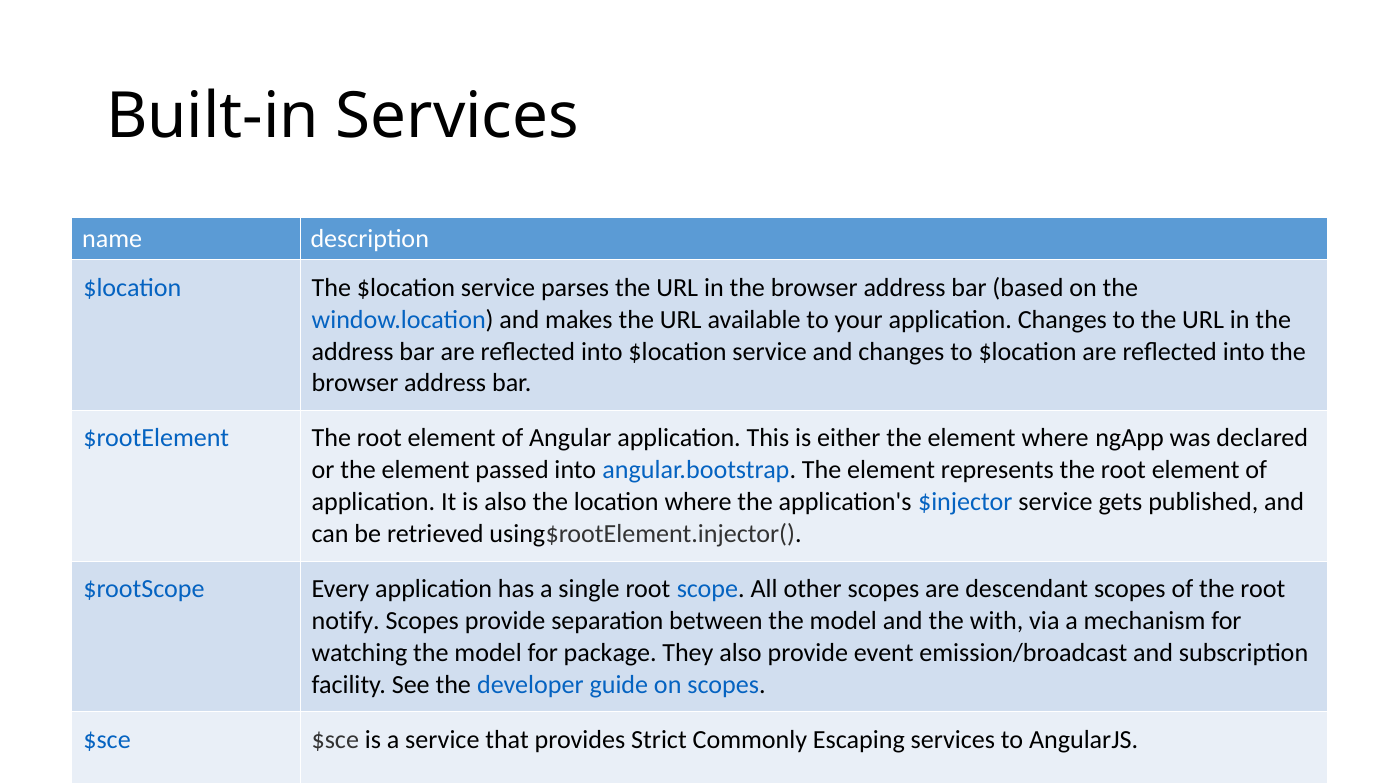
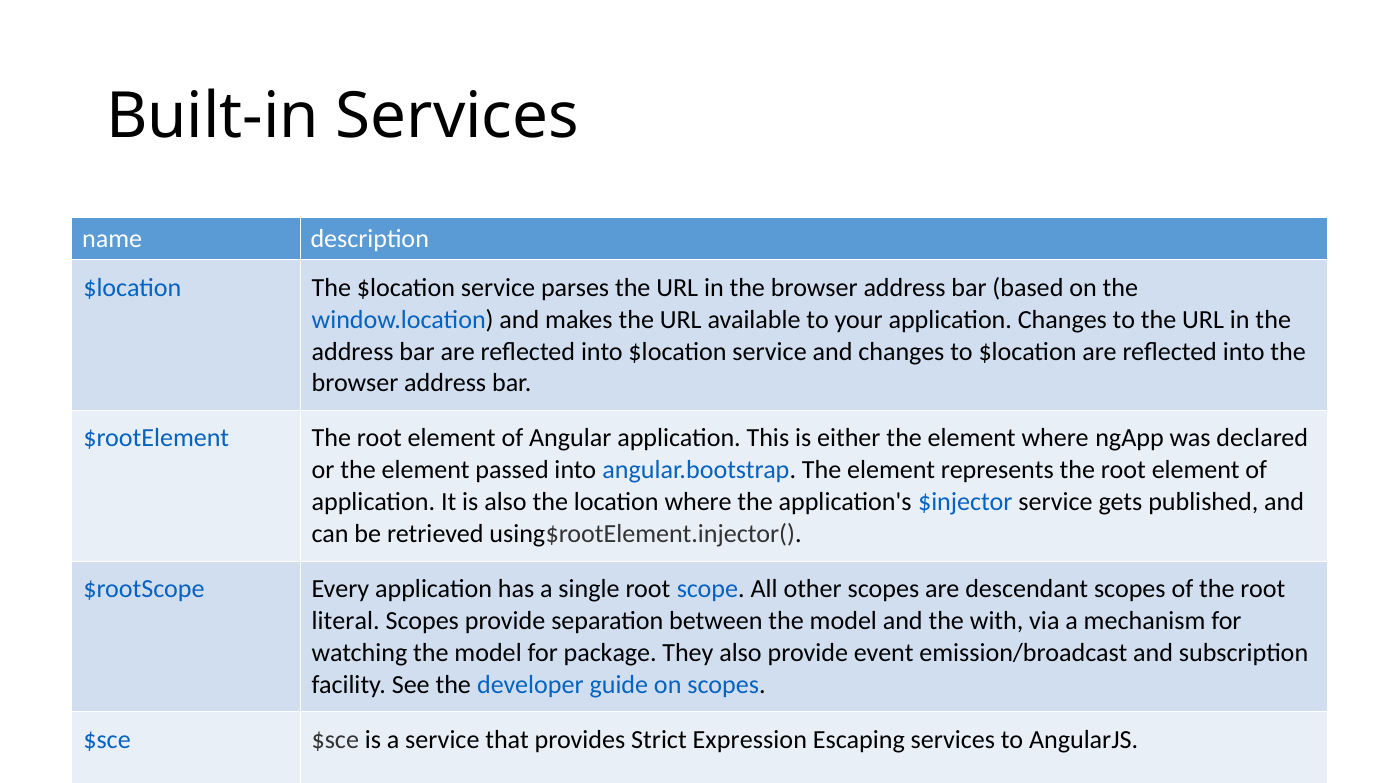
notify: notify -> literal (346, 621)
Commonly: Commonly -> Expression (750, 740)
